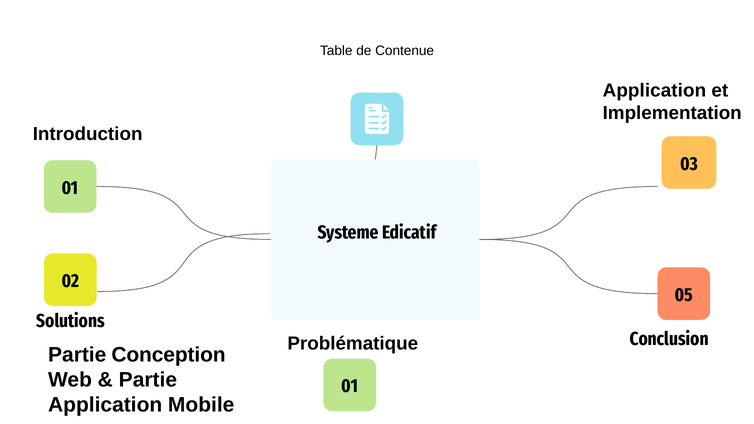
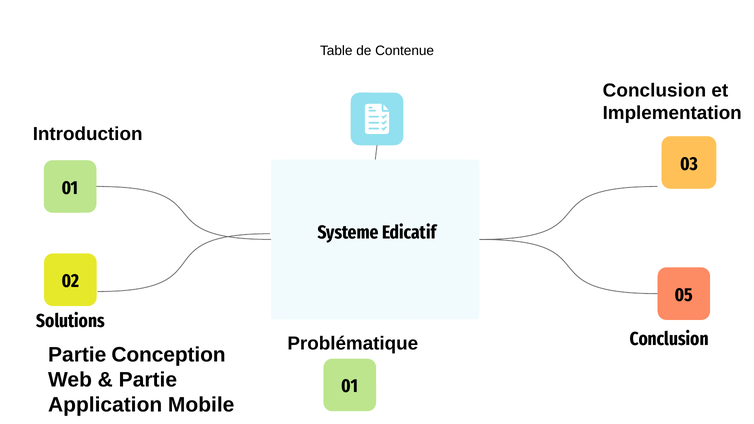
Application: Application -> Conclusion (654, 90)
